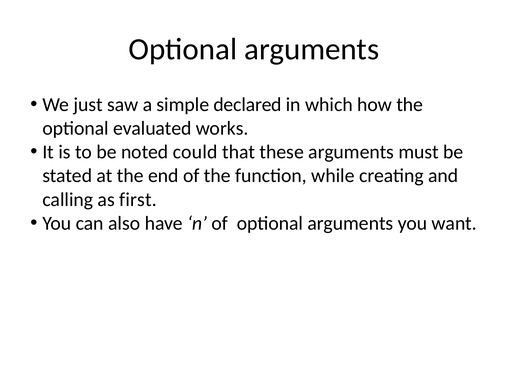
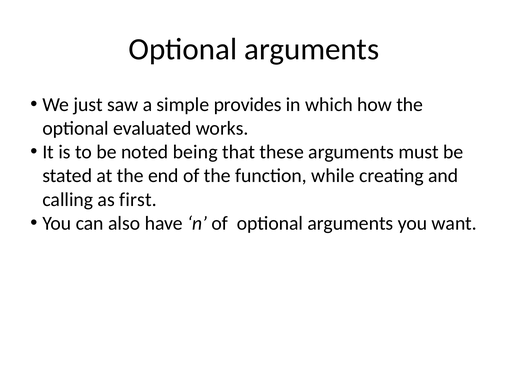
declared: declared -> provides (248, 105)
could: could -> being (195, 152)
